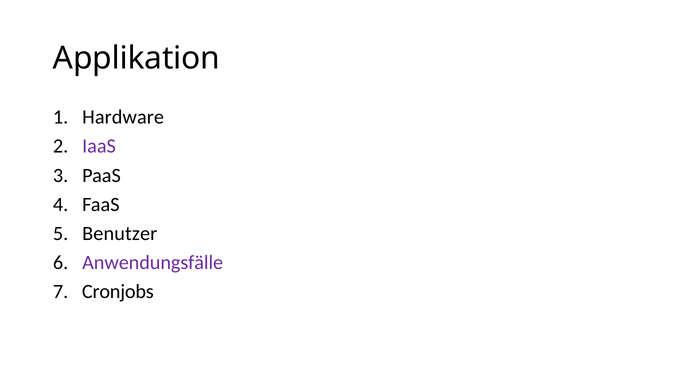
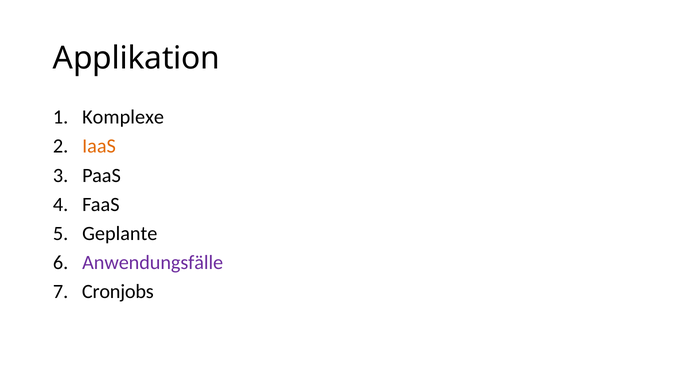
Hardware: Hardware -> Komplexe (123, 117)
IaaS colour: purple -> orange (99, 146)
Benutzer: Benutzer -> Geplante (120, 234)
